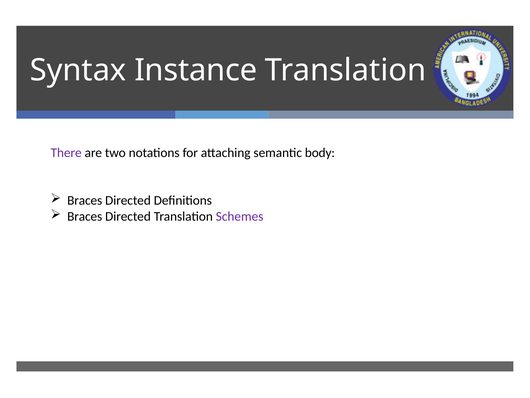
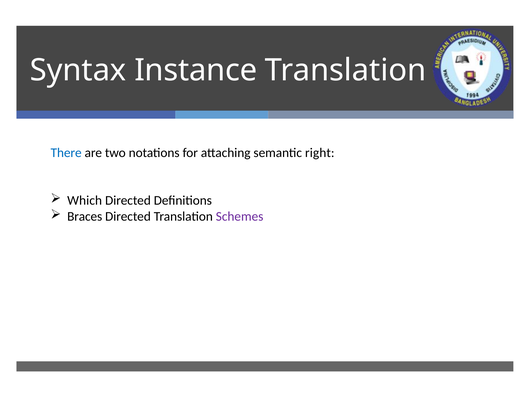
There colour: purple -> blue (66, 153)
body: body -> right (320, 153)
Braces: Braces -> Which (85, 200)
